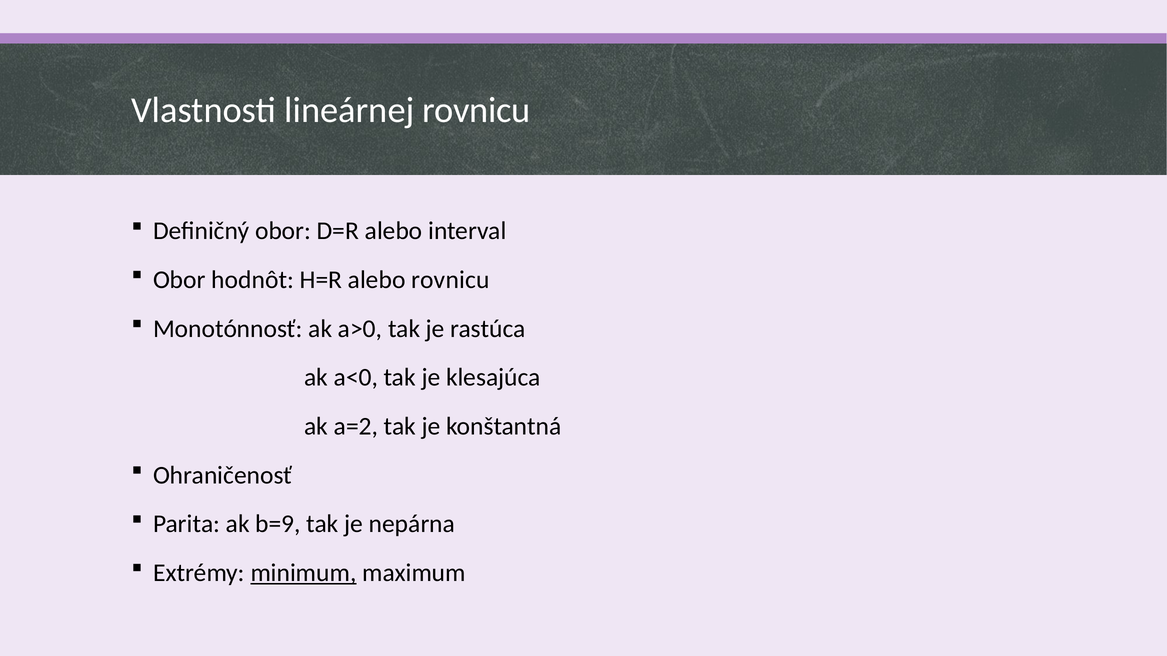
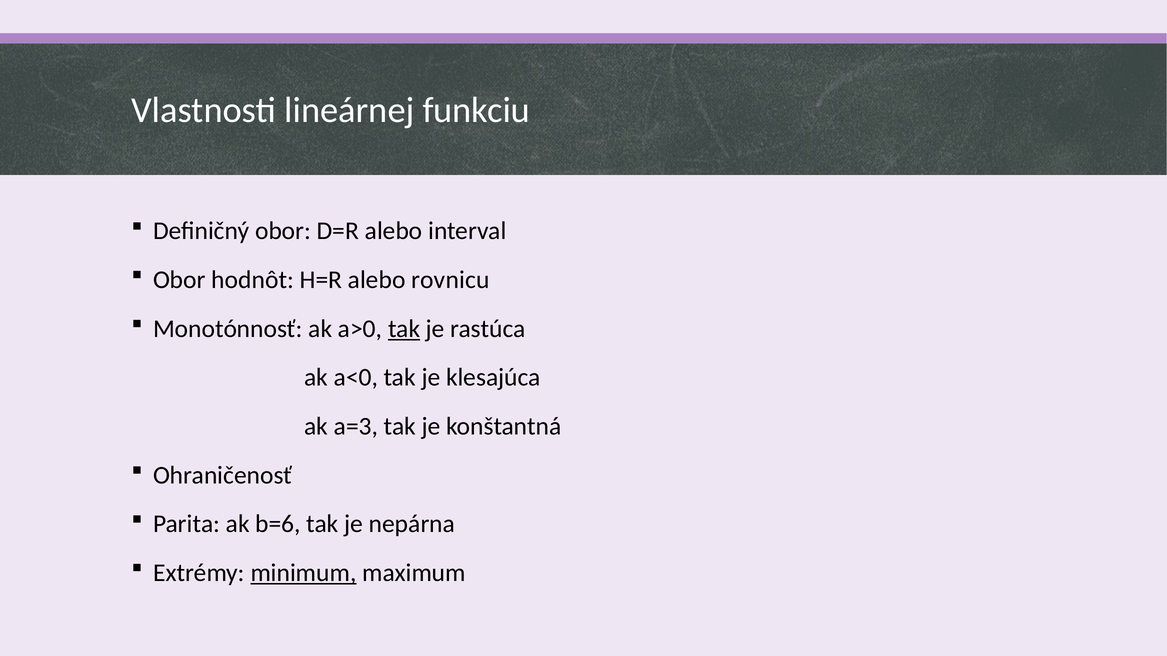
lineárnej rovnicu: rovnicu -> funkciu (476, 110)
tak underline: none -> present (404, 329)
a=2: a=2 -> a=3 (356, 427)
b=9: b=9 -> b=6 (278, 524)
